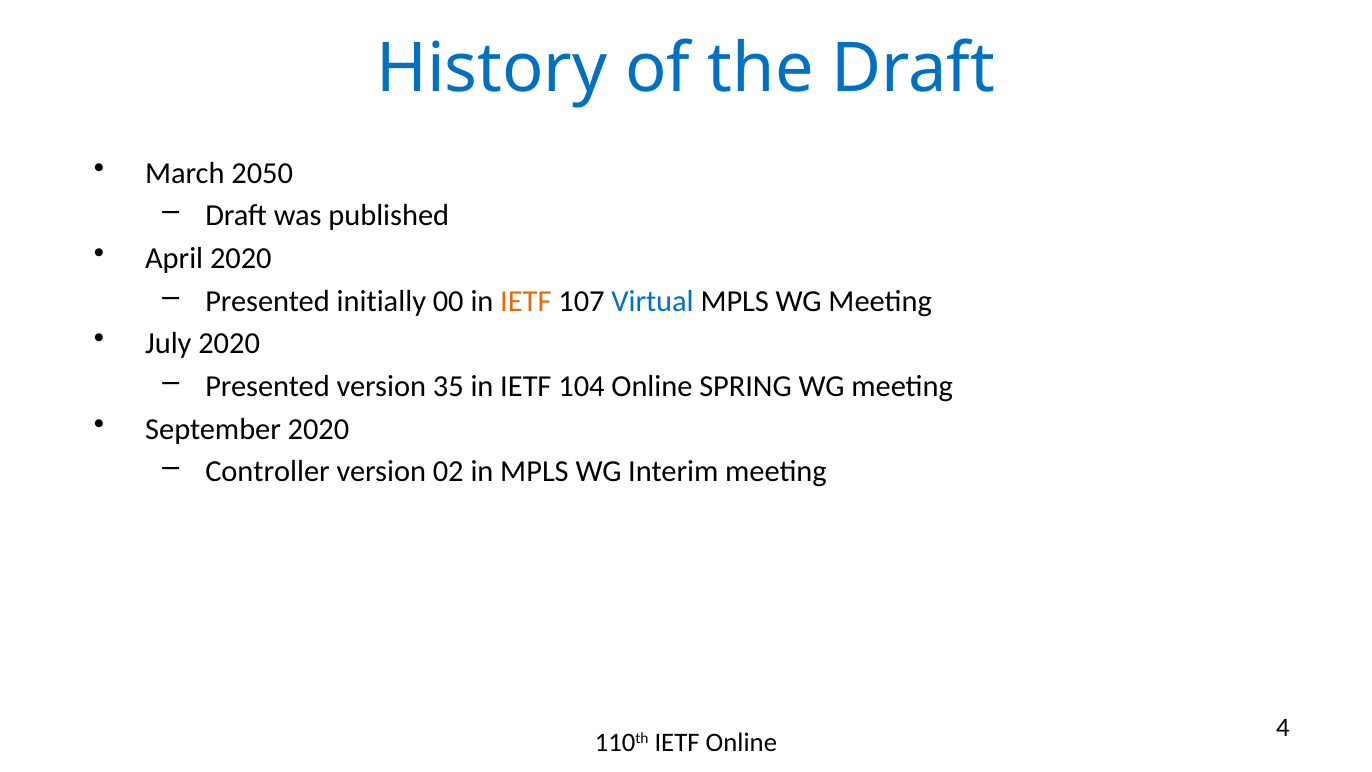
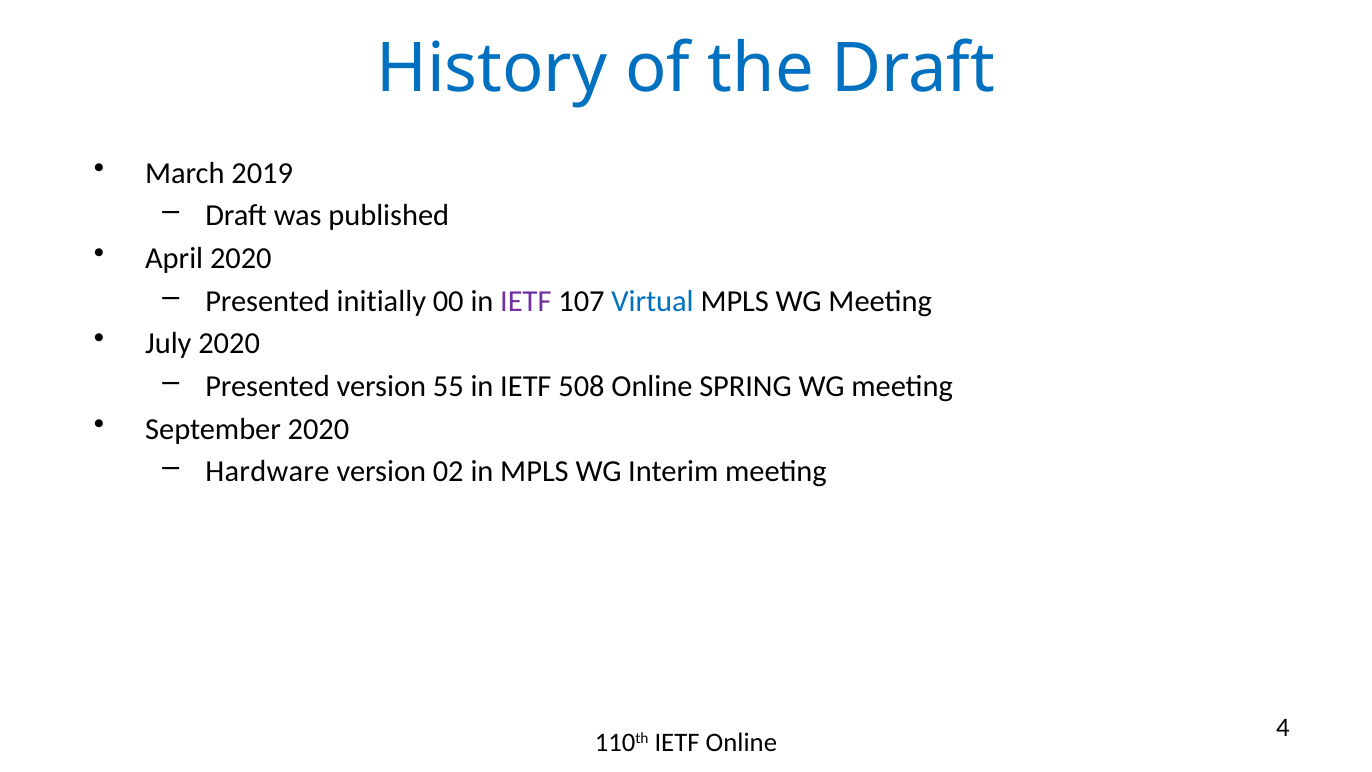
2050: 2050 -> 2019 (262, 173)
IETF colour: orange -> purple (526, 301)
35: 35 -> 55 (448, 386)
104: 104 -> 508 (581, 386)
Controller: Controller -> Hardware (267, 472)
